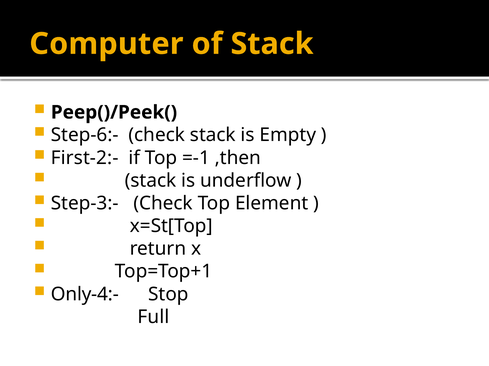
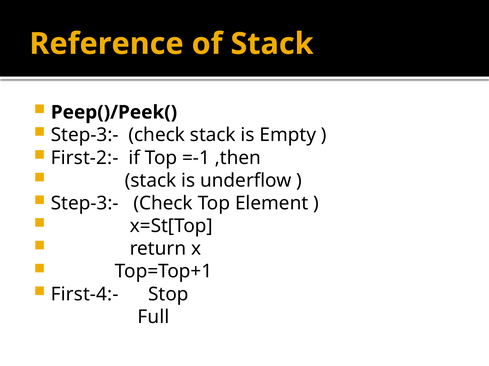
Computer: Computer -> Reference (106, 44)
Step-6:-: Step-6:- -> Step-3:- (85, 135)
Only-4:-: Only-4:- -> First-4:- (85, 295)
